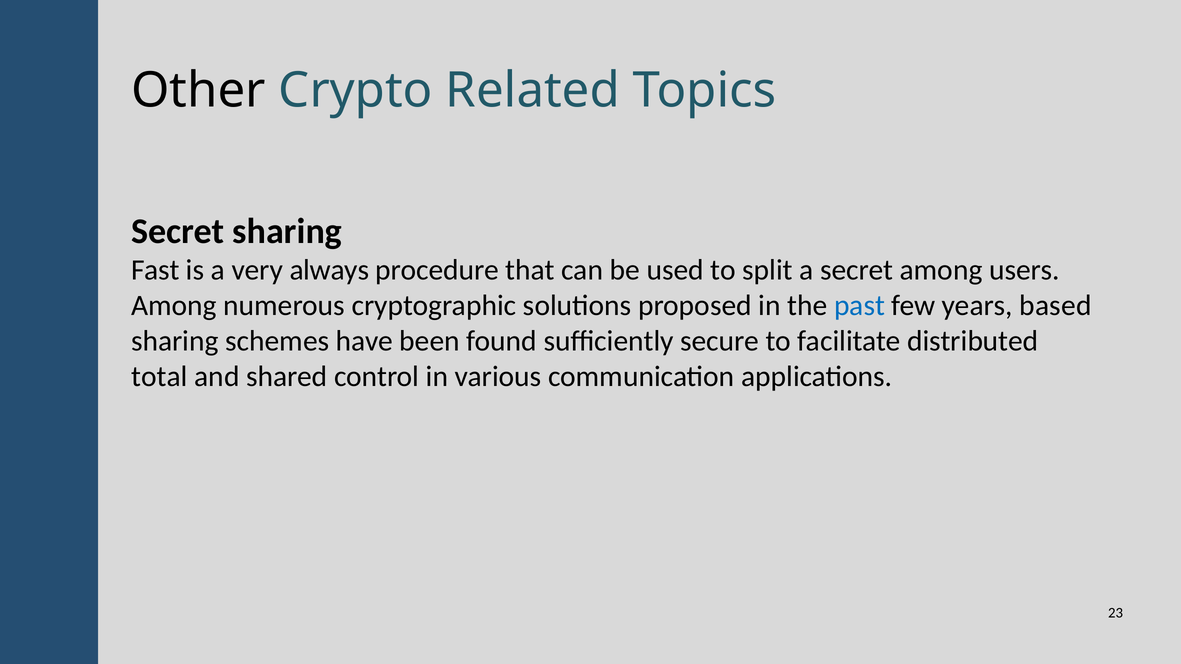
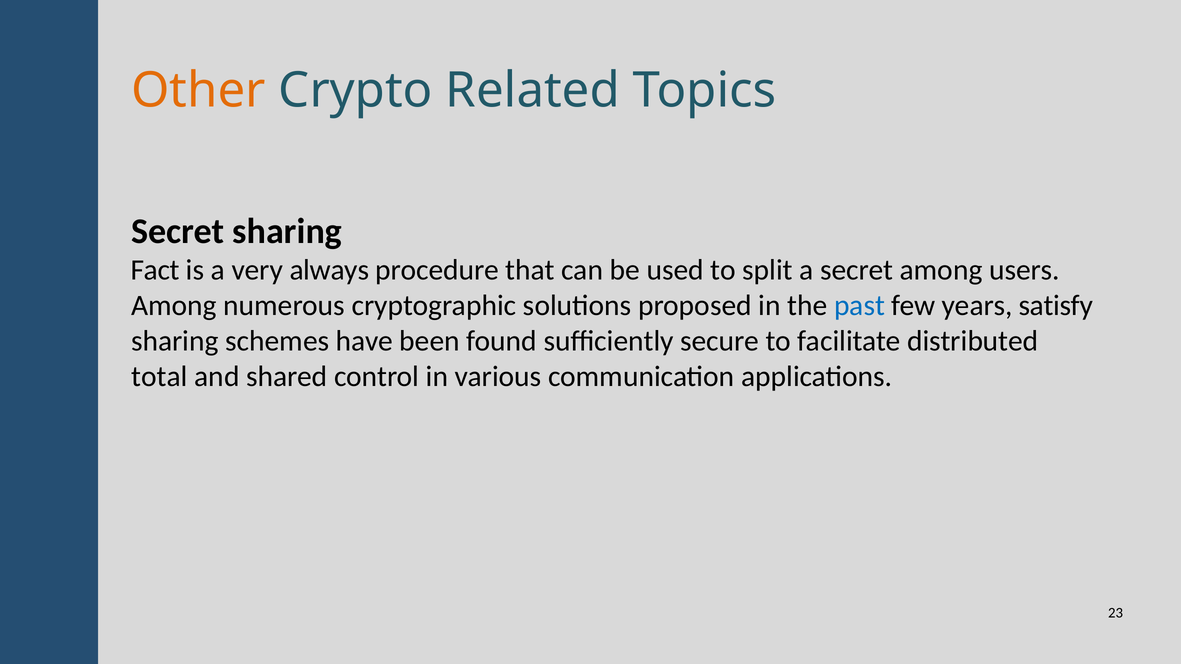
Other colour: black -> orange (198, 91)
Fast: Fast -> Fact (155, 270)
based: based -> satisfy (1056, 306)
